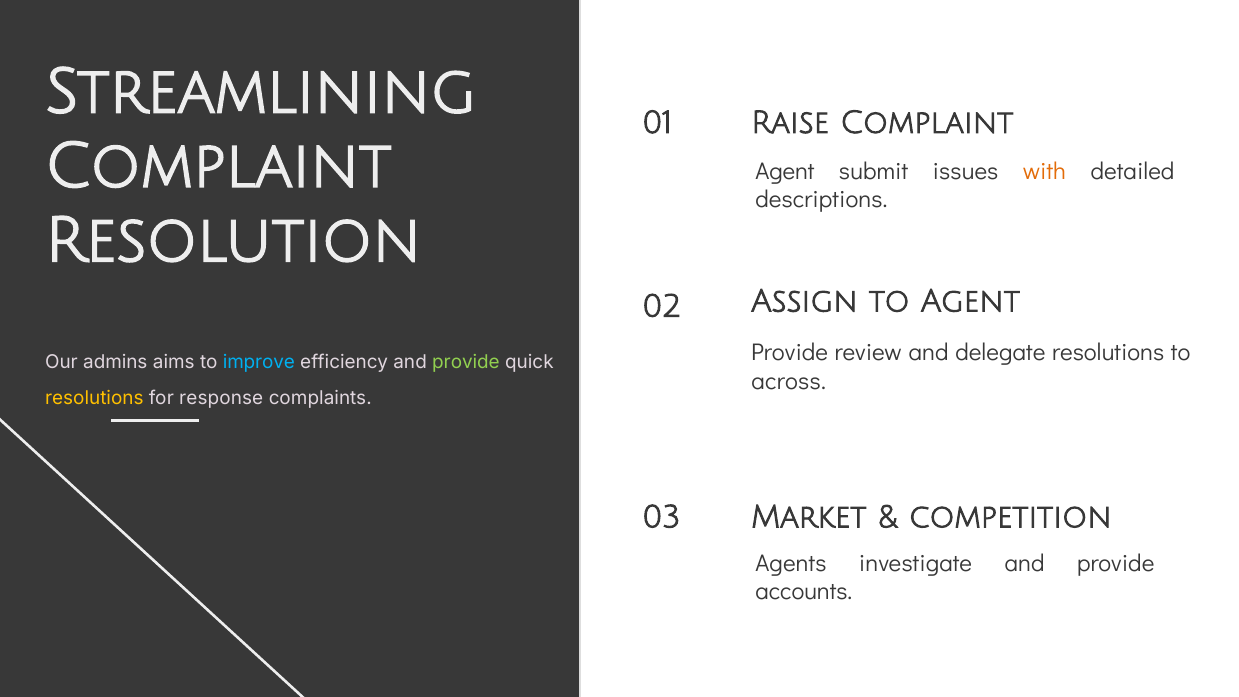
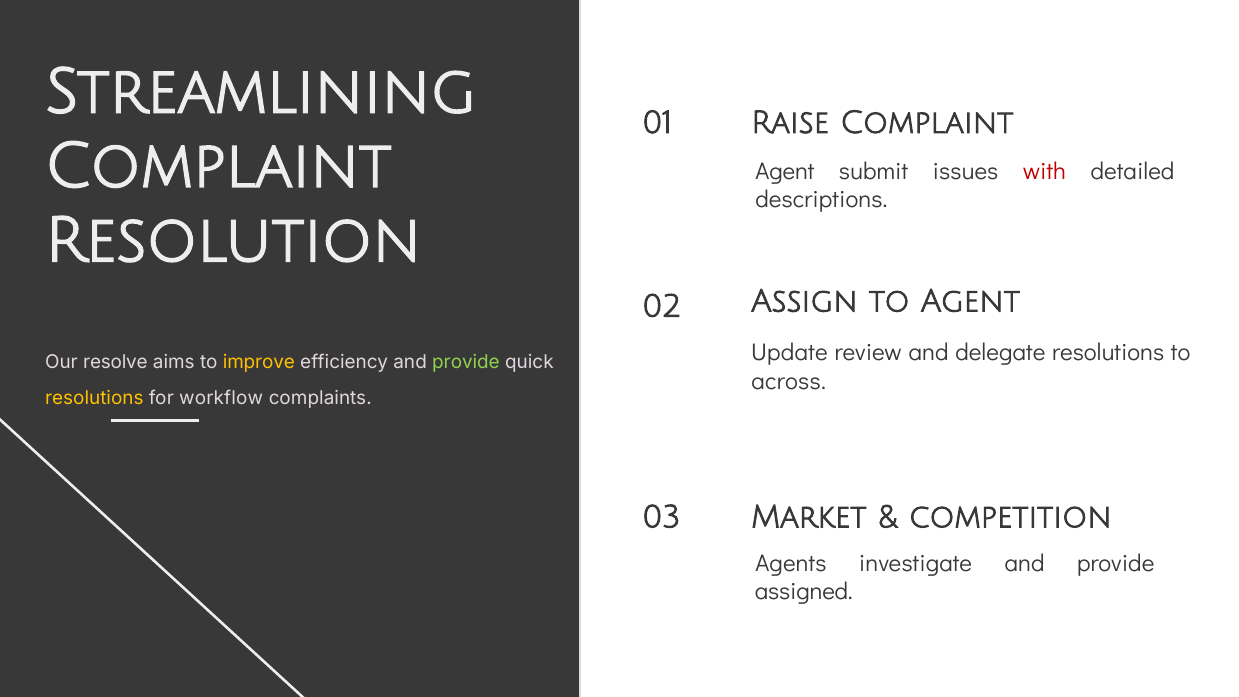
with colour: orange -> red (1045, 171)
Provide: Provide -> Update (789, 352)
admins: admins -> resolve (115, 362)
improve colour: light blue -> yellow (259, 362)
response: response -> workflow (221, 398)
accounts: accounts -> assigned (804, 592)
